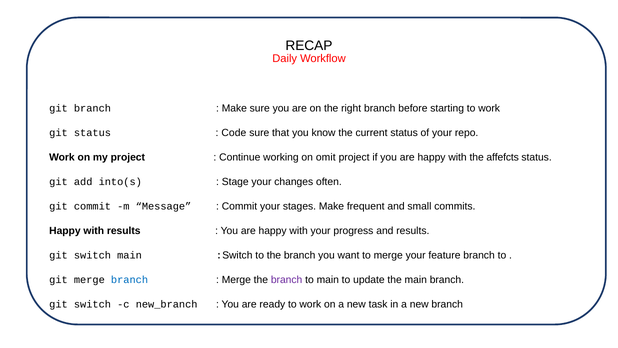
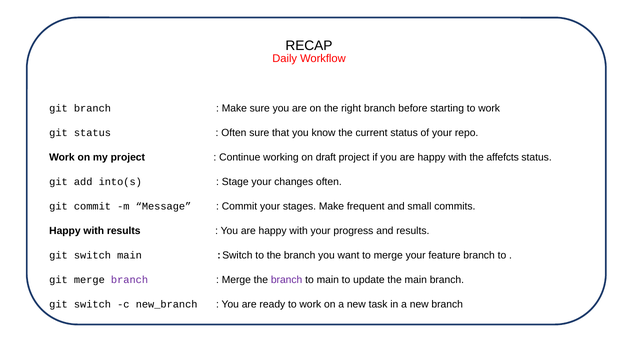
Code: Code -> Often (234, 133)
omit: omit -> draft (326, 157)
branch colour: blue -> purple (130, 280)
